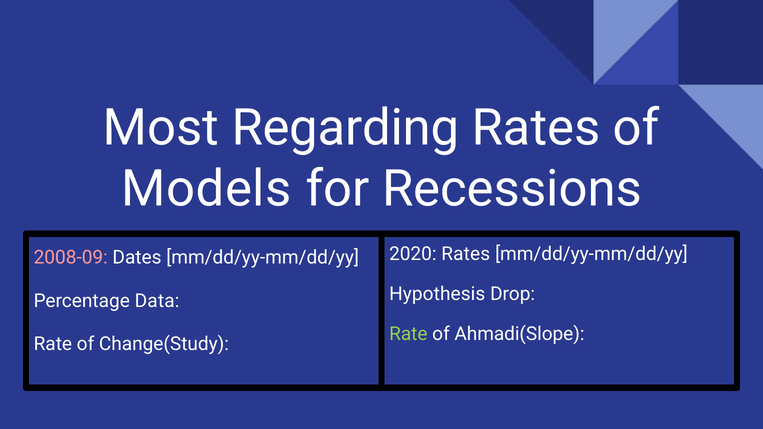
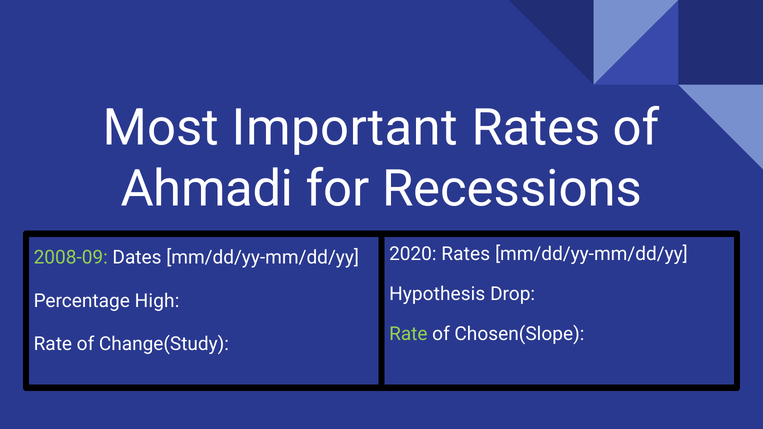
Regarding: Regarding -> Important (345, 128)
Models: Models -> Ahmadi (207, 189)
2008-09 colour: pink -> light green (71, 258)
Data: Data -> High (157, 301)
Ahmadi(Slope: Ahmadi(Slope -> Chosen(Slope (519, 334)
